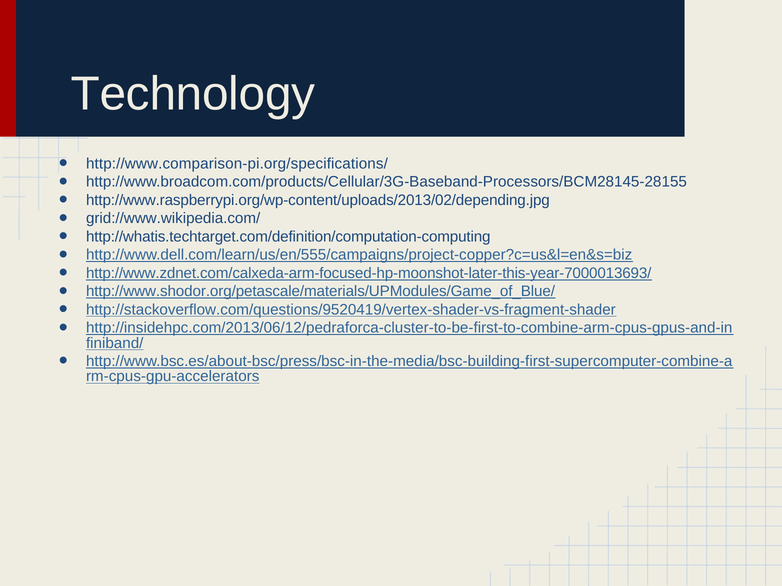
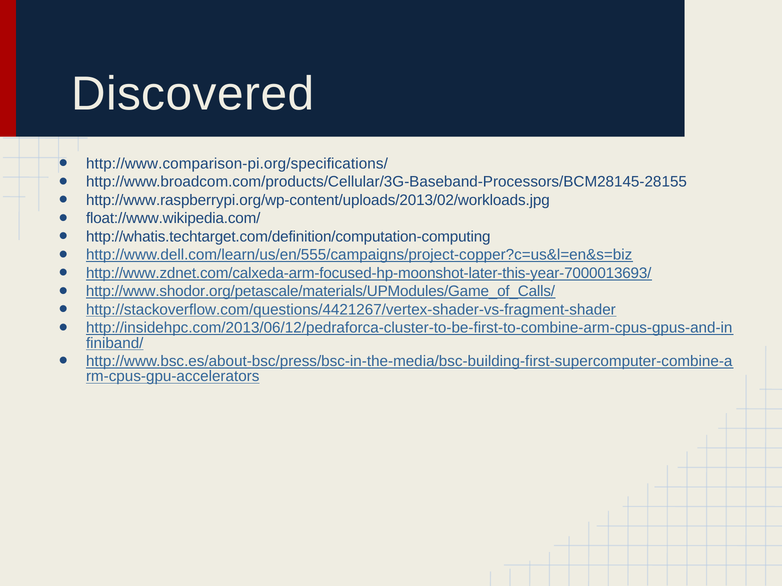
Technology: Technology -> Discovered (193, 94)
http://www.raspberrypi.org/wp-content/uploads/2013/02/depending.jpg: http://www.raspberrypi.org/wp-content/uploads/2013/02/depending.jpg -> http://www.raspberrypi.org/wp-content/uploads/2013/02/workloads.jpg (318, 200)
grid://www.wikipedia.com/: grid://www.wikipedia.com/ -> float://www.wikipedia.com/ (173, 219)
http://www.shodor.org/petascale/materials/UPModules/Game_of_Blue/: http://www.shodor.org/petascale/materials/UPModules/Game_of_Blue/ -> http://www.shodor.org/petascale/materials/UPModules/Game_of_Calls/ (321, 292)
http://stackoverflow.com/questions/9520419/vertex-shader-vs-fragment-shader: http://stackoverflow.com/questions/9520419/vertex-shader-vs-fragment-shader -> http://stackoverflow.com/questions/4421267/vertex-shader-vs-fragment-shader (351, 310)
